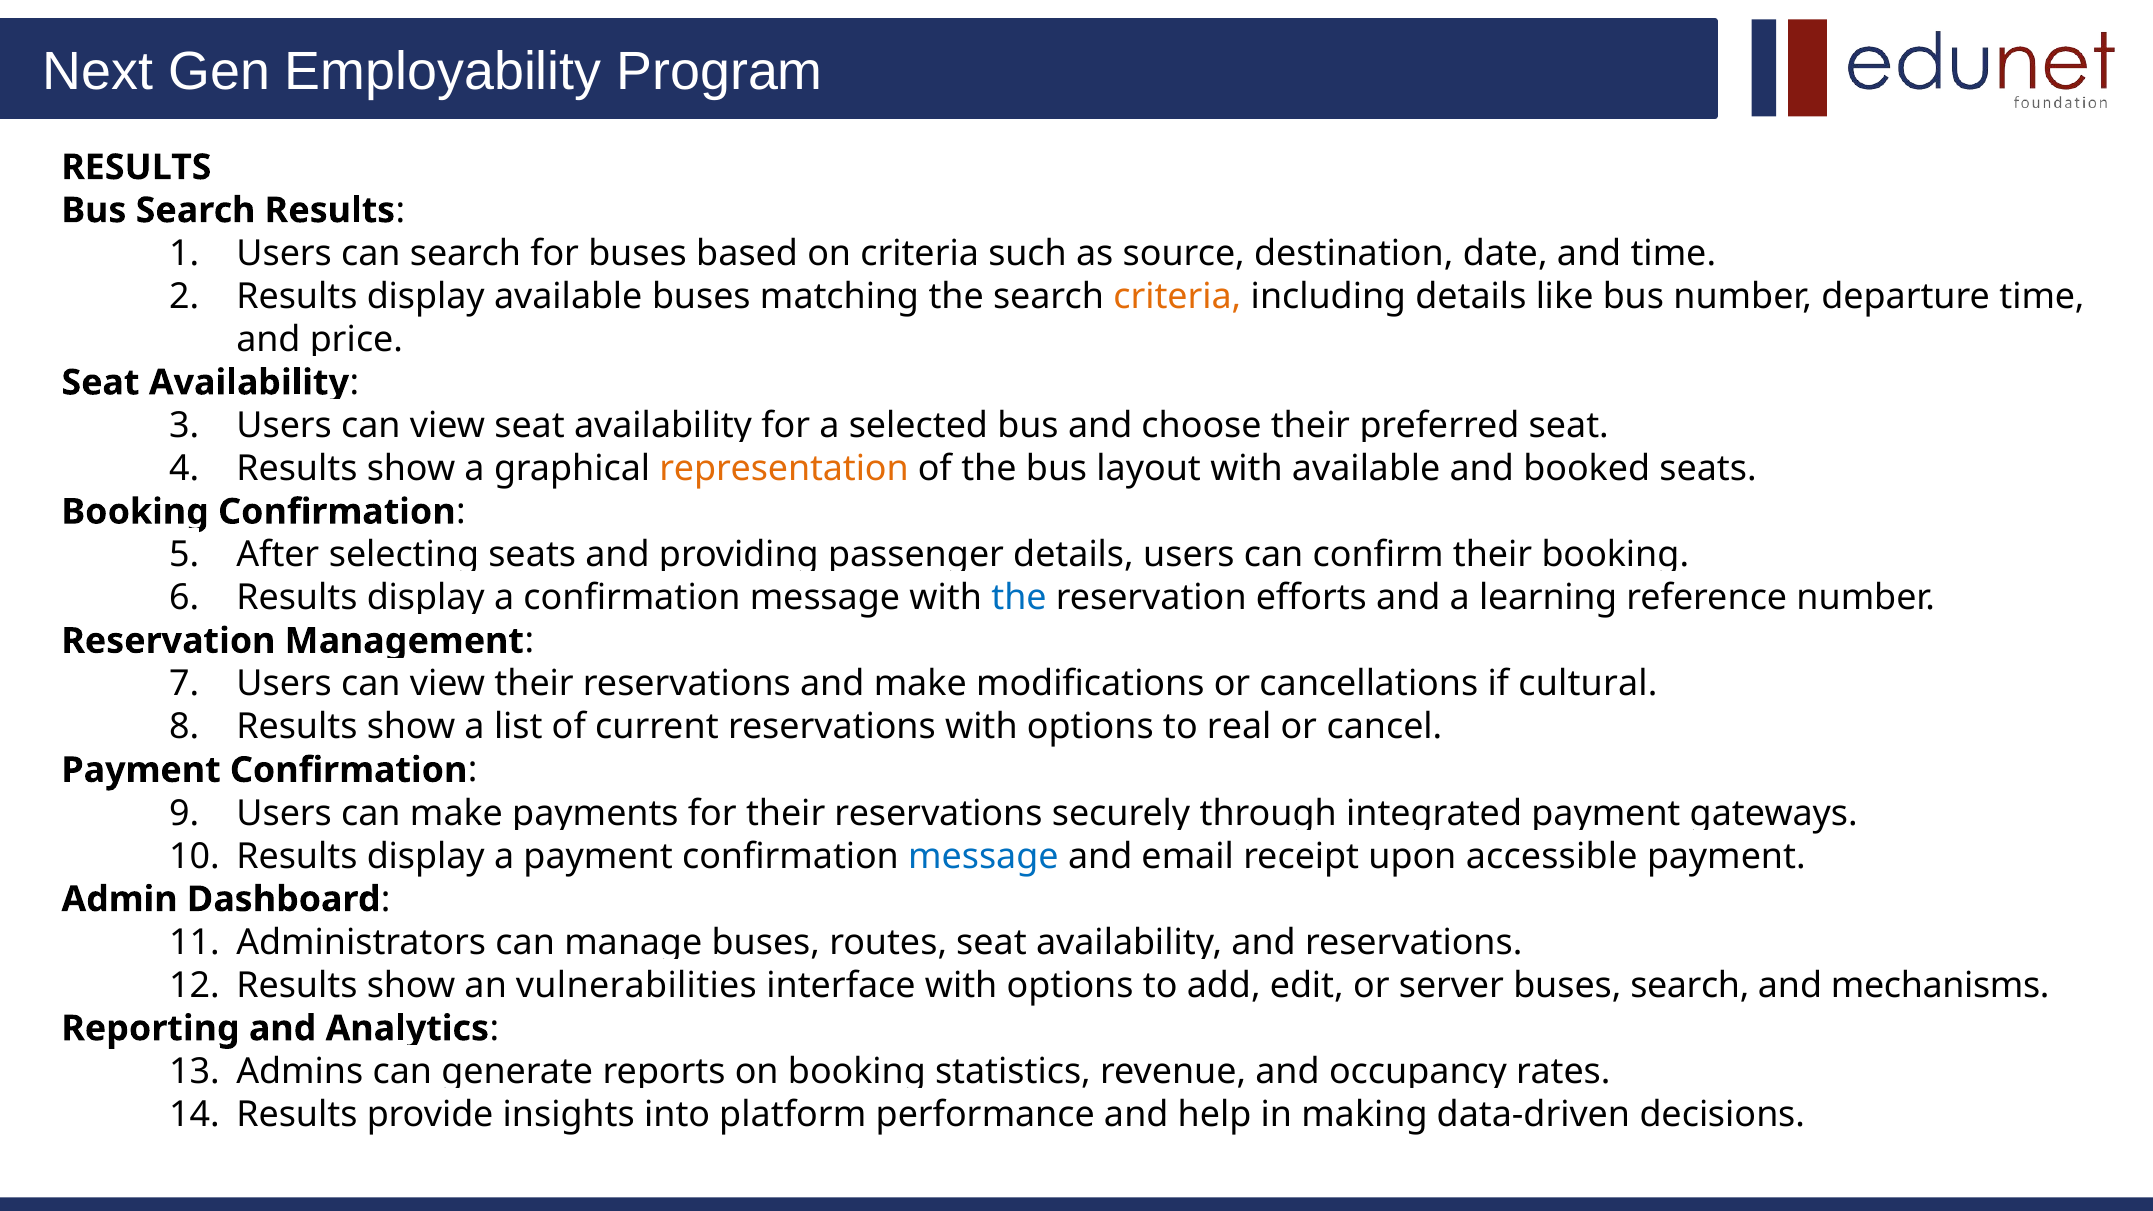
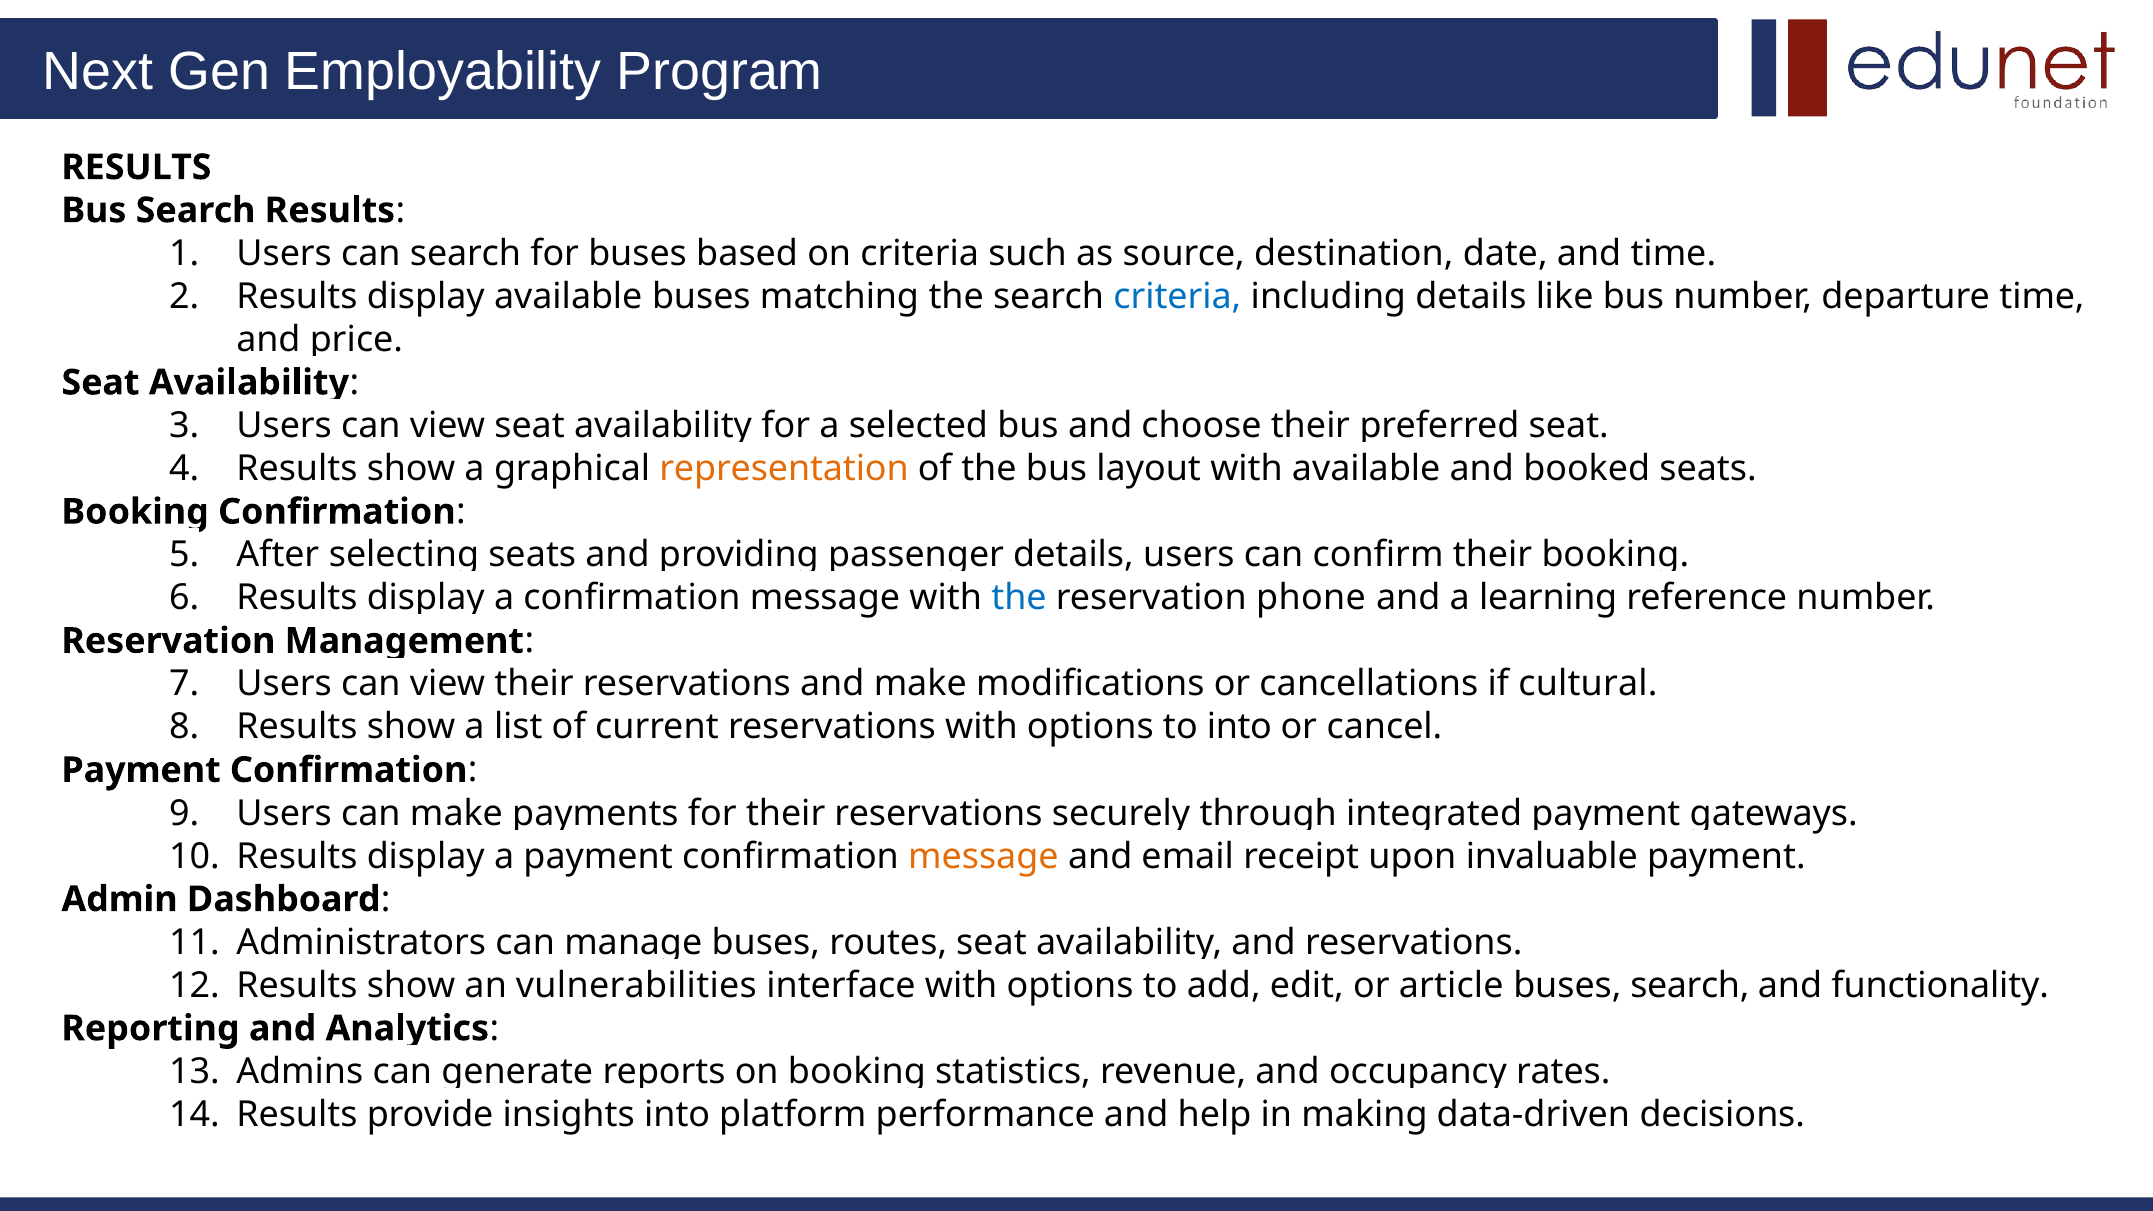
criteria colour: orange -> blue (1177, 297)
efforts: efforts -> phone (1311, 598)
to real: real -> into (1239, 727)
message colour: blue -> orange (983, 856)
accessible: accessible -> invaluable (1552, 856)
server: server -> article (1451, 985)
mechanisms: mechanisms -> functionality (1940, 985)
